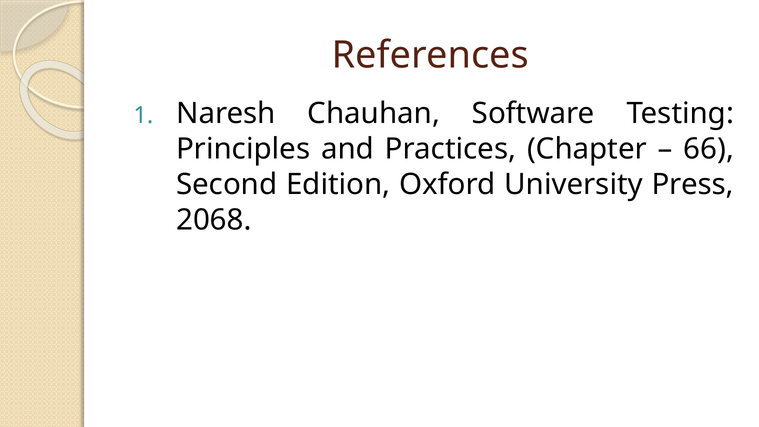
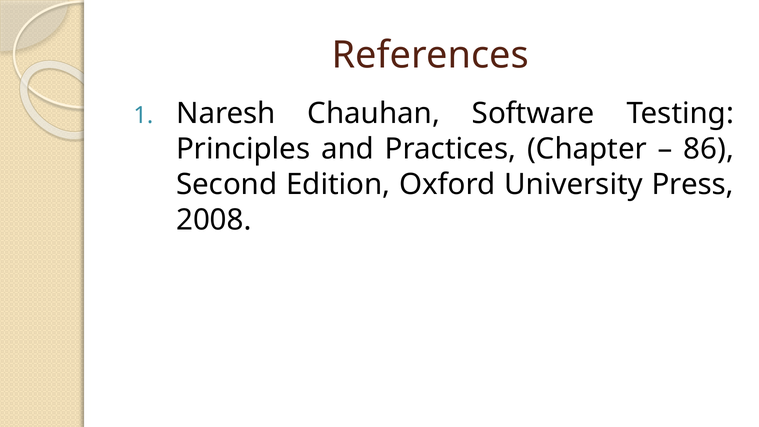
66: 66 -> 86 (709, 149)
2068: 2068 -> 2008 (214, 220)
